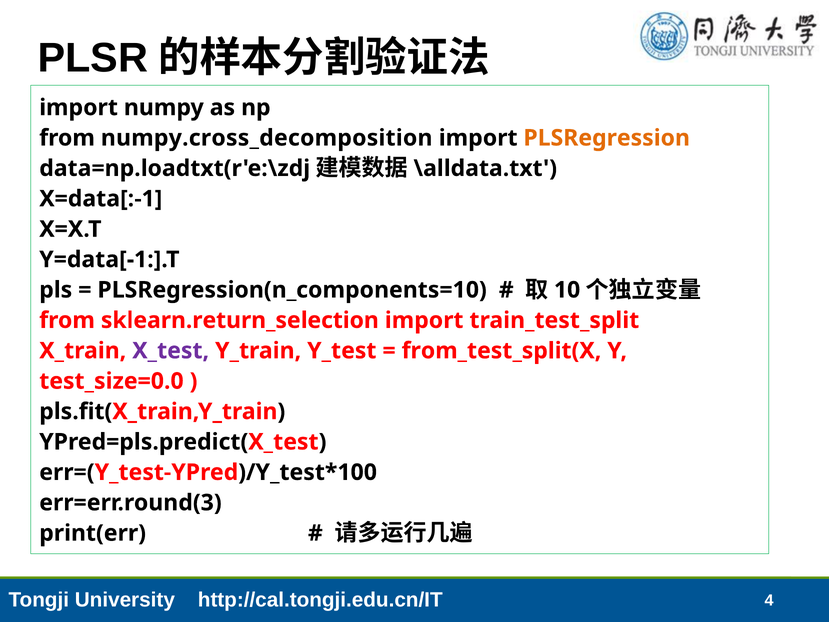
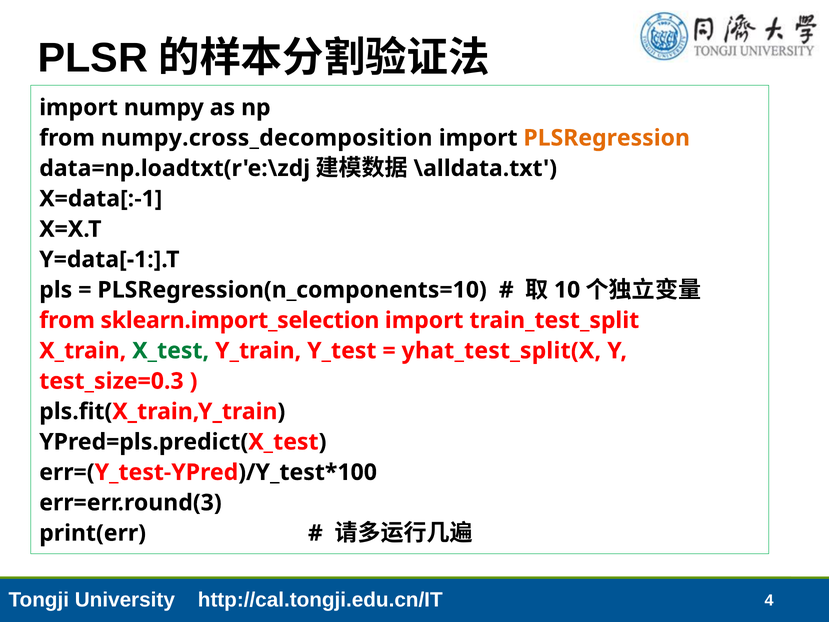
sklearn.return_selection: sklearn.return_selection -> sklearn.import_selection (240, 320)
X_test colour: purple -> green (171, 351)
from_test_split(X: from_test_split(X -> yhat_test_split(X (501, 351)
test_size=0.0: test_size=0.0 -> test_size=0.3 (111, 381)
